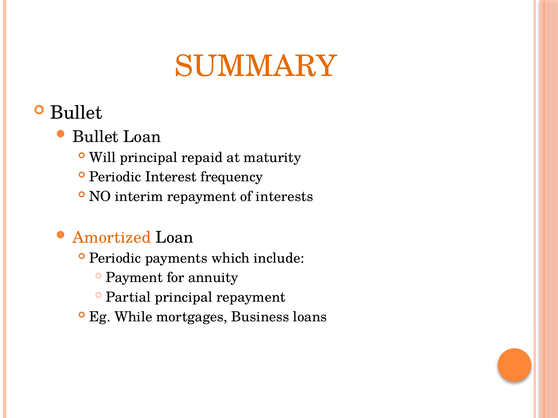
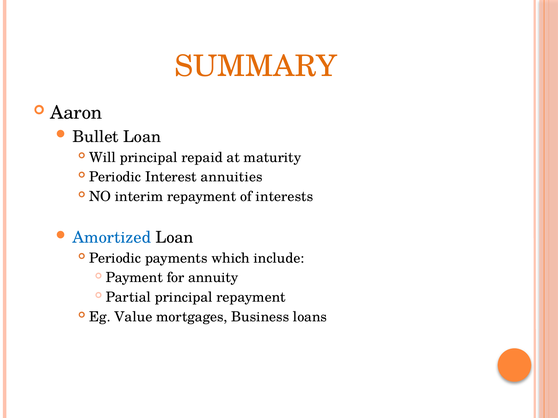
Bullet: Bullet -> Aaron (76, 113)
frequency: frequency -> annuities (232, 177)
Amortized colour: orange -> blue (112, 238)
While: While -> Value (133, 317)
